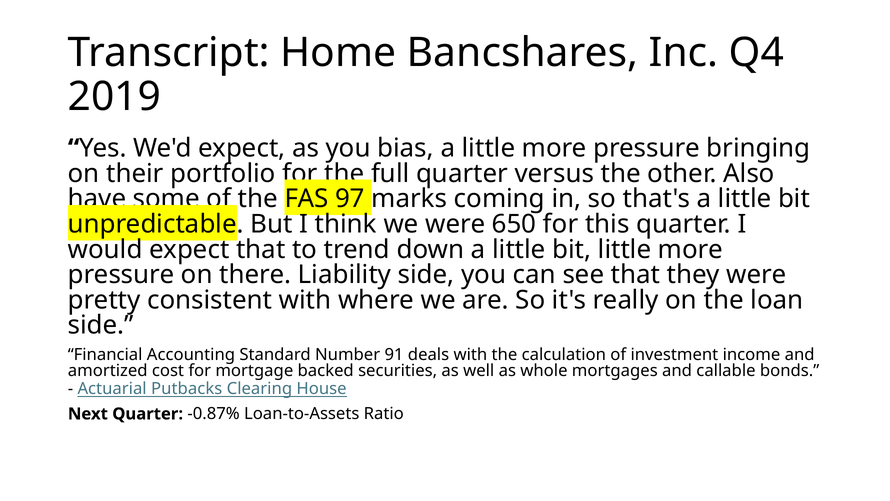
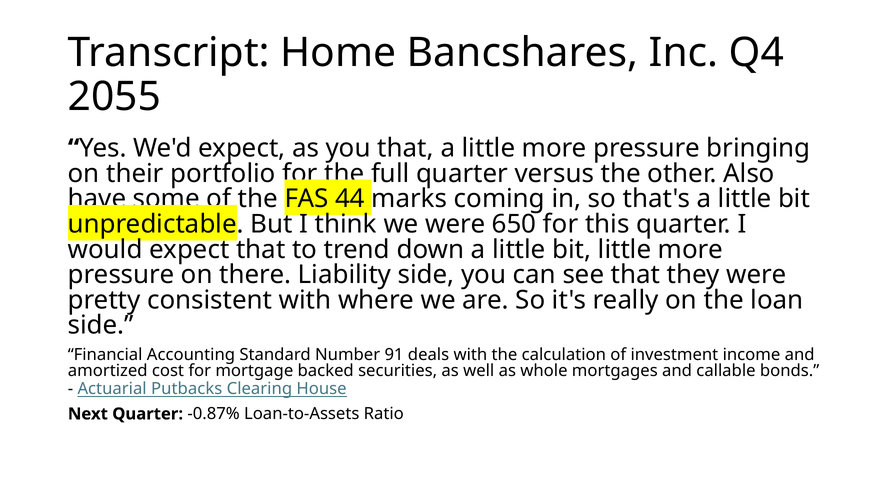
2019: 2019 -> 2055 (114, 97)
you bias: bias -> that (406, 148)
97: 97 -> 44 (350, 199)
